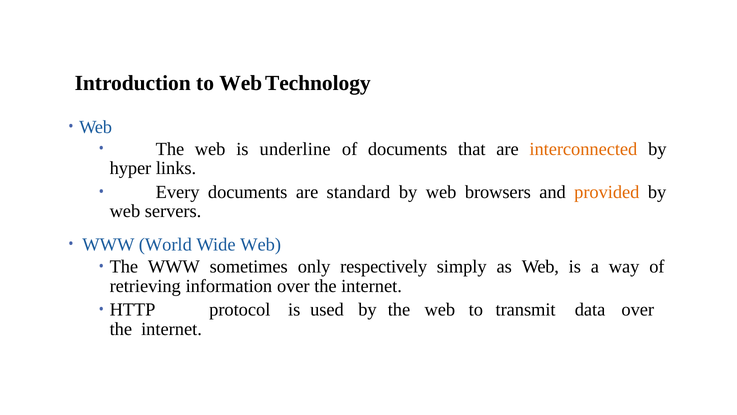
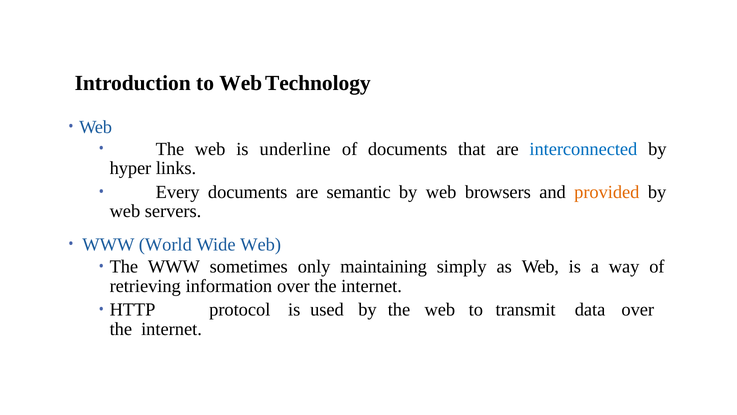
interconnected colour: orange -> blue (583, 149)
standard: standard -> semantic (359, 192)
respectively: respectively -> maintaining (384, 266)
